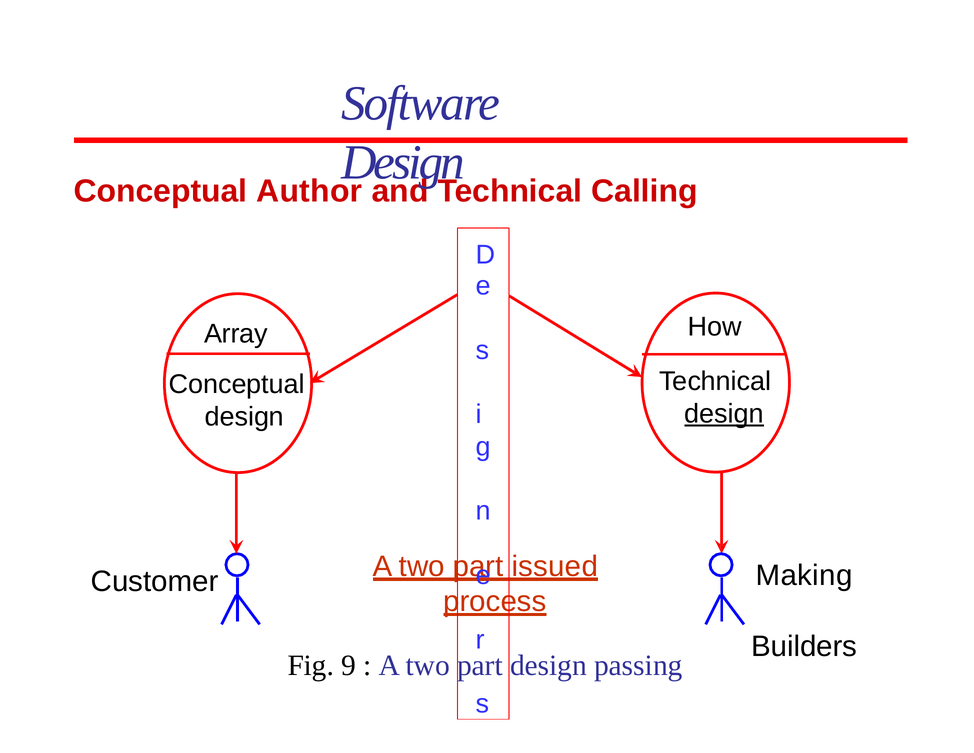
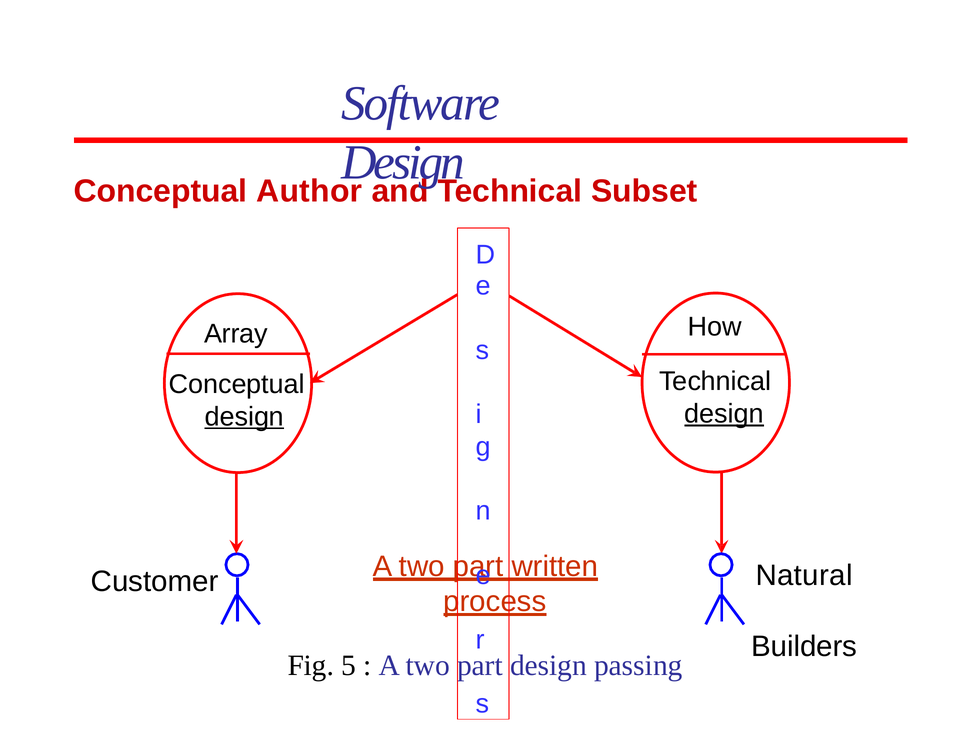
Calling: Calling -> Subset (644, 191)
design underline: none -> present (244, 416)
issued: issued -> written (555, 566)
Making: Making -> Natural (804, 575)
9: 9 -> 5 (349, 665)
